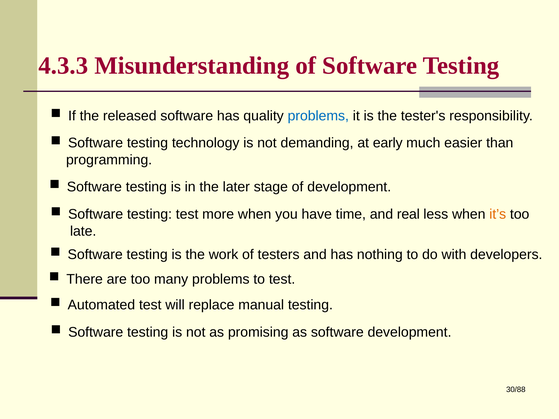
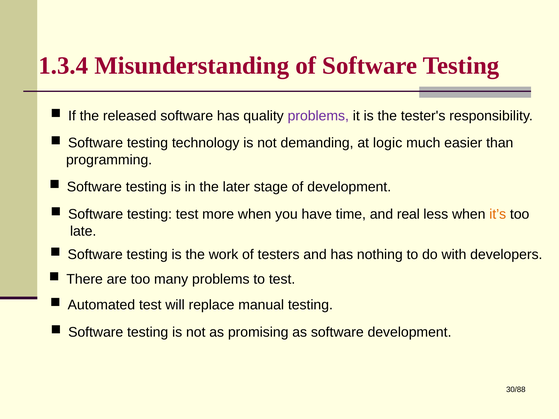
4.3.3: 4.3.3 -> 1.3.4 (63, 66)
problems colour: blue -> purple (318, 116)
early: early -> logic (388, 143)
